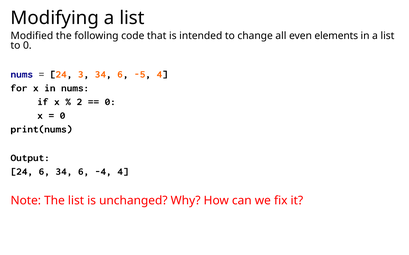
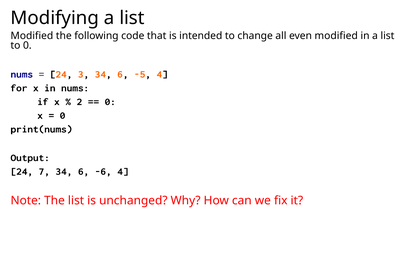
even elements: elements -> modified (336, 36)
24 6: 6 -> 7 (44, 172)
-4: -4 -> -6 (103, 172)
